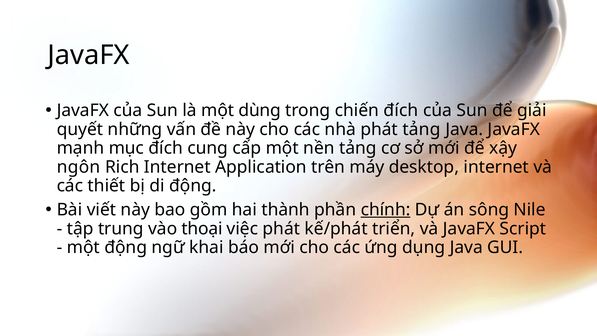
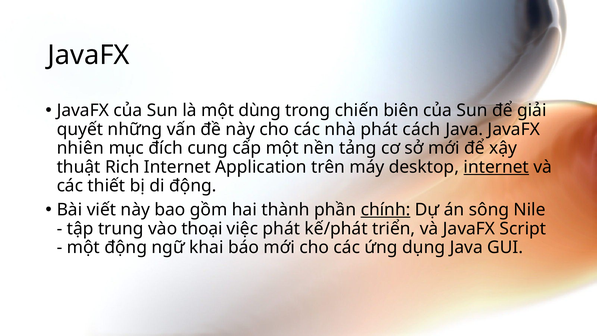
chiến đích: đích -> biên (401, 110)
phát tảng: tảng -> cách (422, 129)
mạnh: mạnh -> nhiên (80, 148)
ngôn: ngôn -> thuật (79, 167)
internet underline: none -> present (496, 167)
